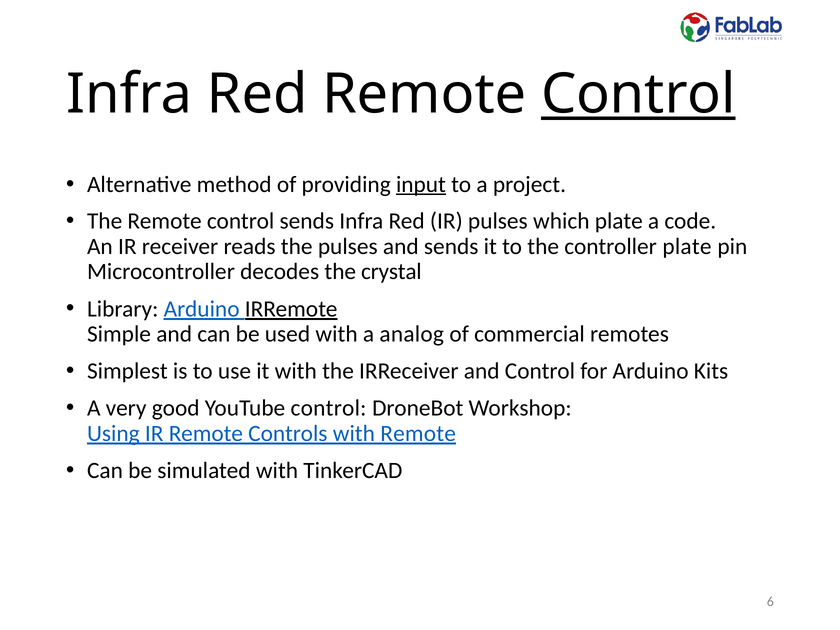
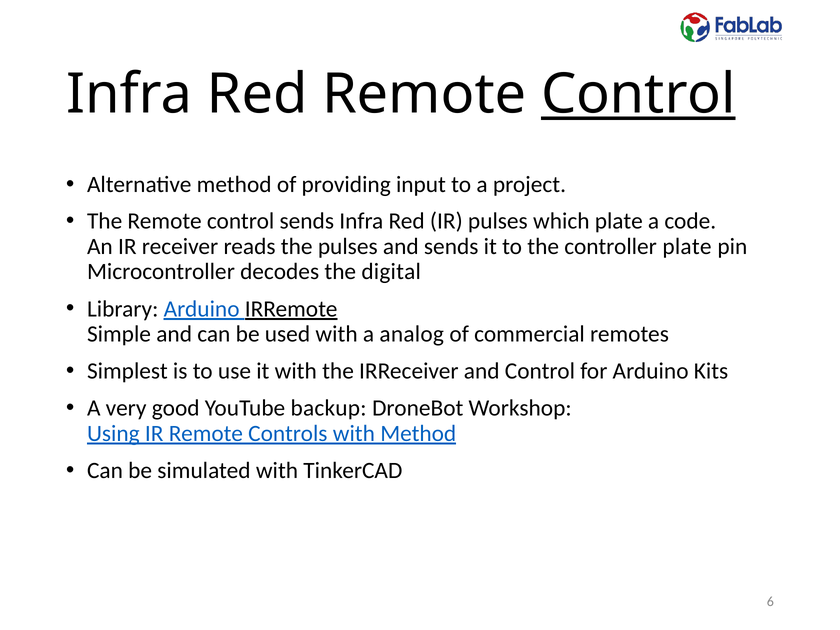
input underline: present -> none (421, 184)
crystal: crystal -> digital (391, 272)
YouTube control: control -> backup (329, 408)
with Remote: Remote -> Method (418, 434)
